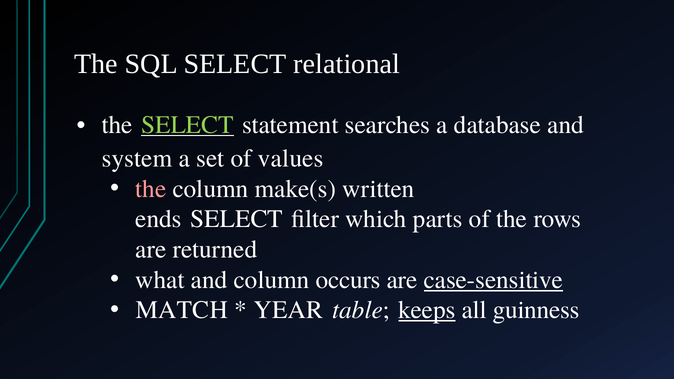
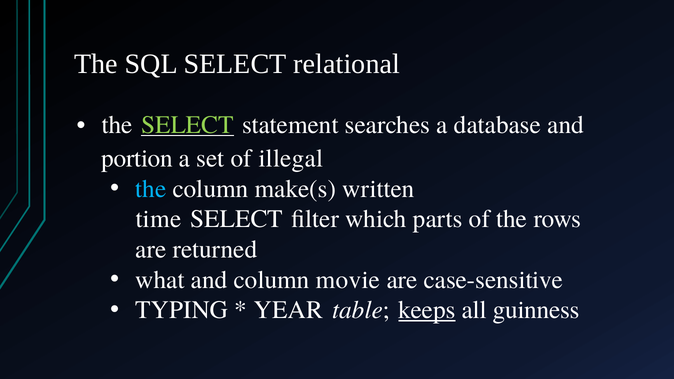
system: system -> portion (137, 159)
values: values -> illegal (291, 159)
the colour: pink -> light blue (151, 189)
ends: ends -> time (158, 219)
occurs: occurs -> movie (348, 280)
case-sensitive underline: present -> none (493, 280)
MATCH: MATCH -> TYPING (182, 310)
